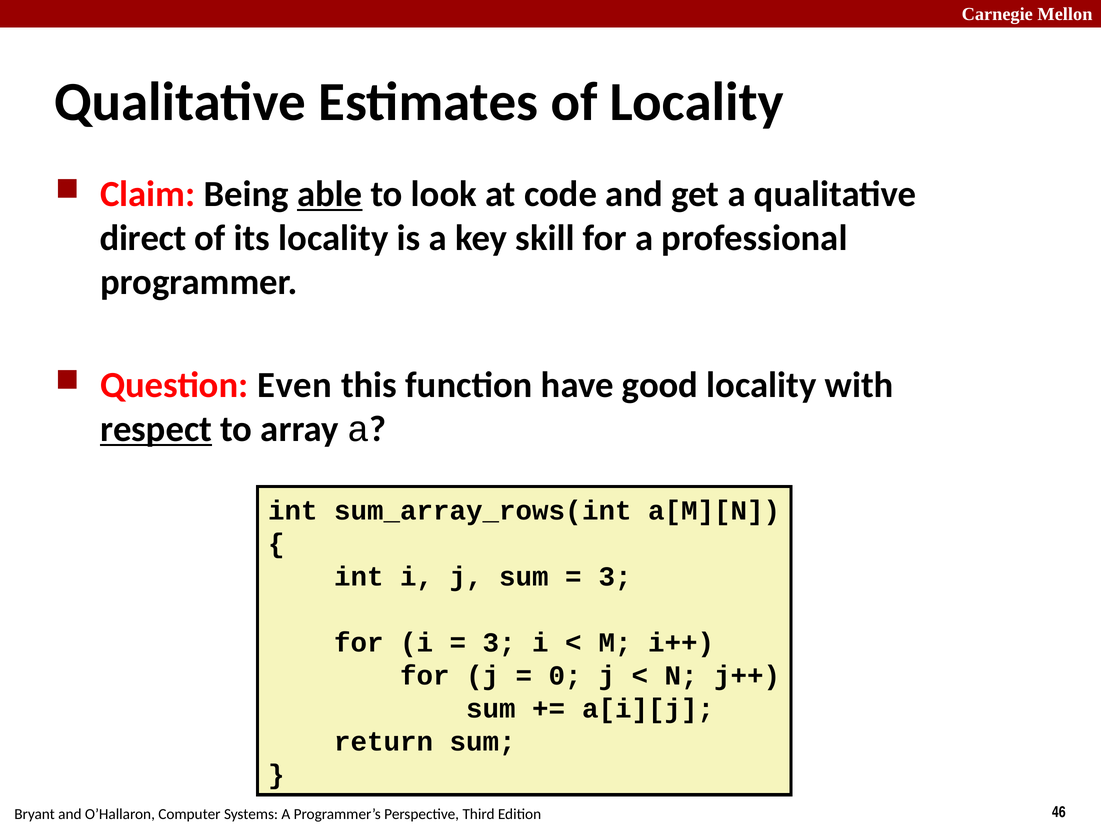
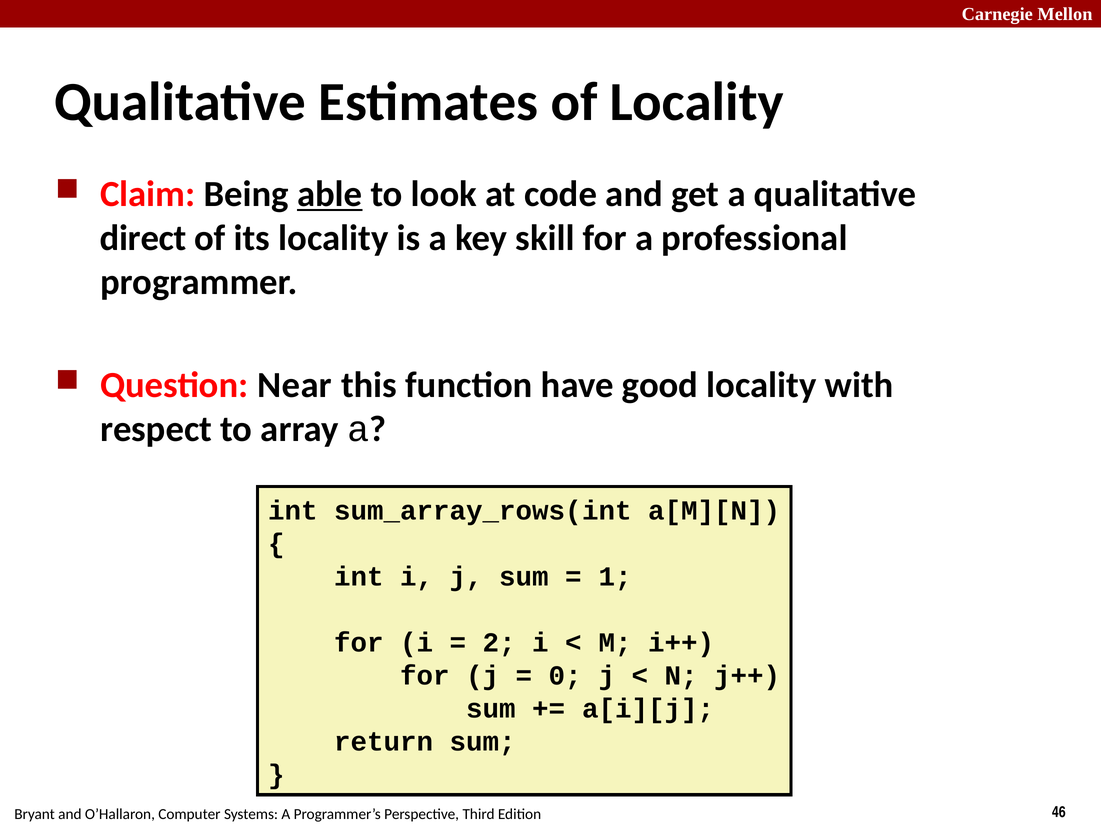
Even: Even -> Near (295, 385)
respect underline: present -> none (156, 429)
3: 3 -> 1 (615, 576)
3: 3 -> 2 (499, 642)
